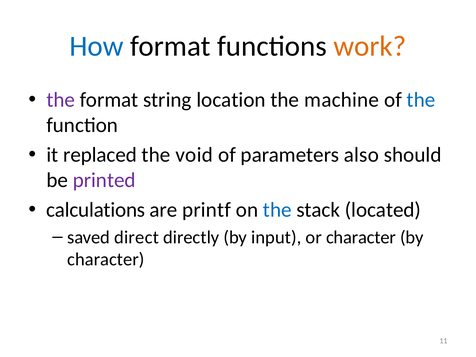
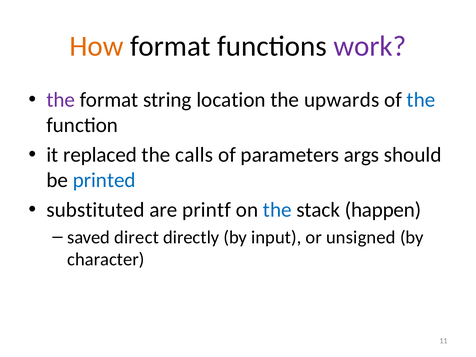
How colour: blue -> orange (96, 46)
work colour: orange -> purple (370, 46)
machine: machine -> upwards (342, 100)
void: void -> calls (194, 155)
also: also -> args (362, 155)
printed colour: purple -> blue (104, 180)
calculations: calculations -> substituted (96, 210)
located: located -> happen (383, 210)
or character: character -> unsigned (361, 237)
